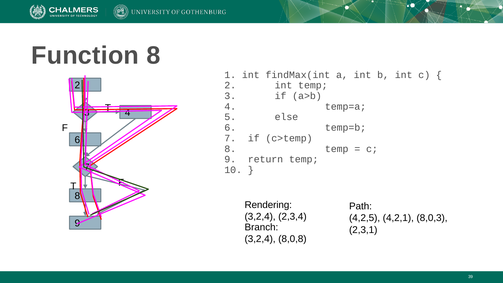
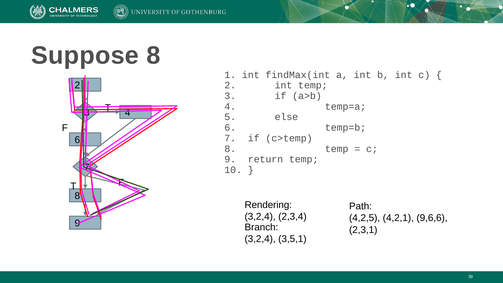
Function: Function -> Suppose (85, 56)
8,0,3: 8,0,3 -> 9,6,6 (432, 218)
8,0,8: 8,0,8 -> 3,5,1 (292, 239)
